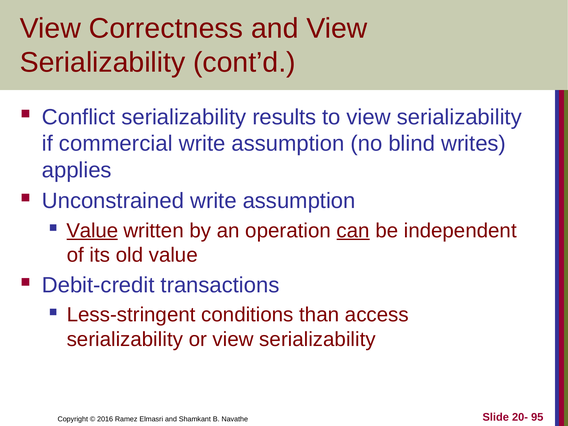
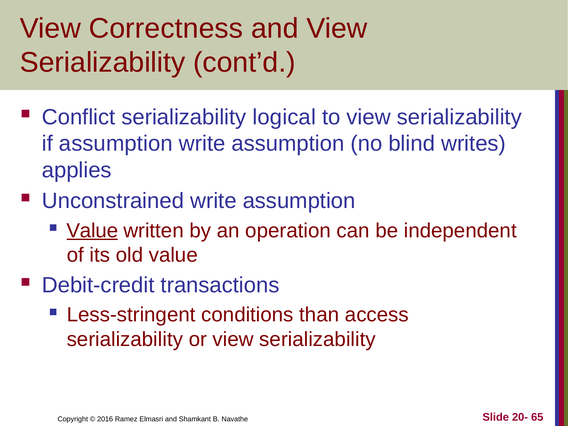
results: results -> logical (284, 117)
if commercial: commercial -> assumption (116, 144)
can underline: present -> none (353, 231)
95: 95 -> 65 (537, 417)
